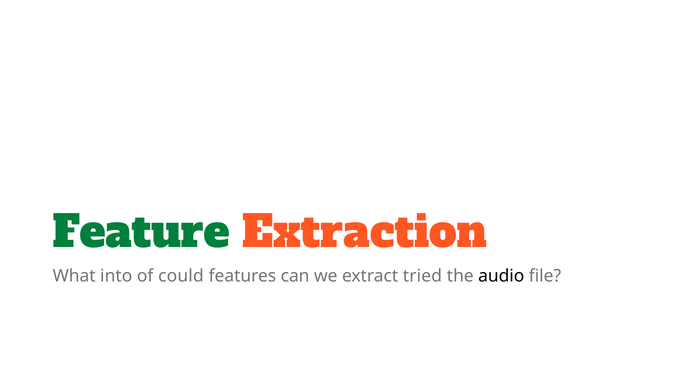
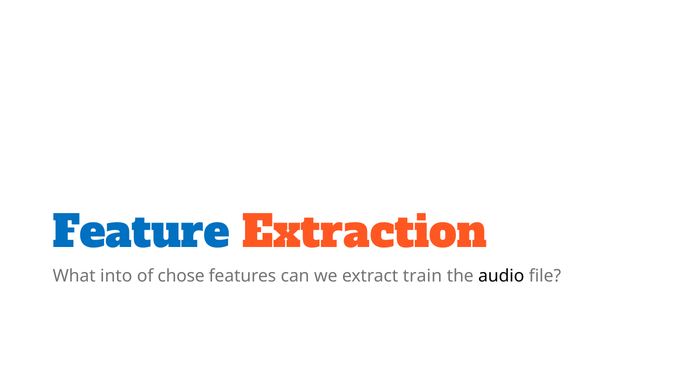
Feature colour: green -> blue (141, 233)
could: could -> chose (181, 276)
tried: tried -> train (422, 276)
